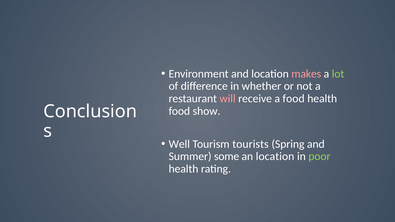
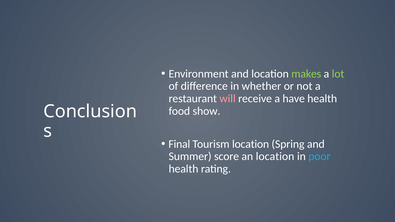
makes colour: pink -> light green (306, 74)
a food: food -> have (294, 99)
Well: Well -> Final (179, 144)
Tourism tourists: tourists -> location (251, 144)
some: some -> score (227, 157)
poor colour: light green -> light blue (319, 157)
